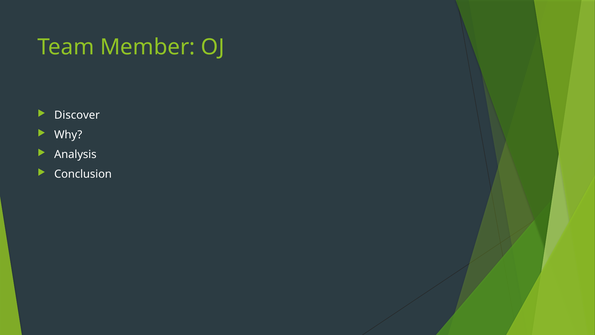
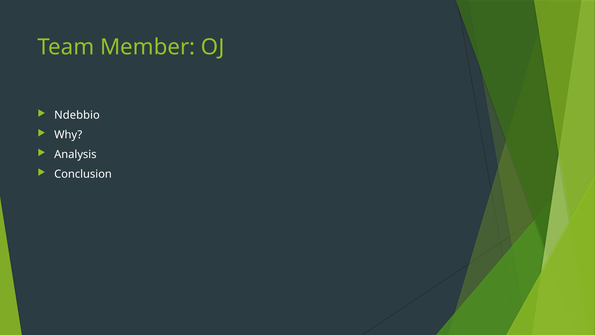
Discover: Discover -> Ndebbio (77, 115)
